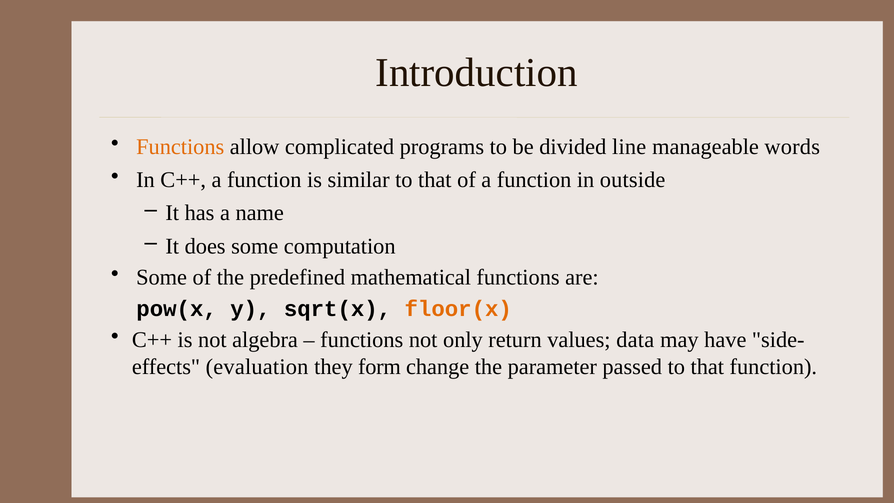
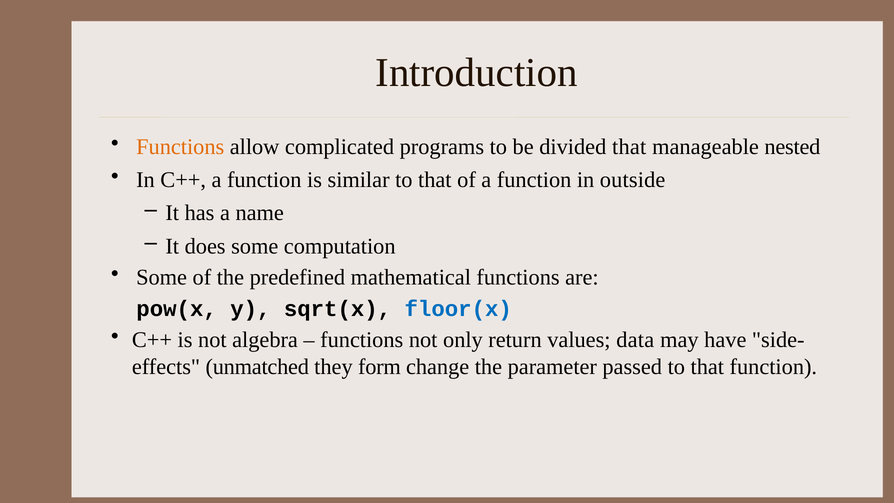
divided line: line -> that (629, 147)
words: words -> nested (792, 147)
floor(x colour: orange -> blue (458, 309)
evaluation: evaluation -> unmatched (257, 367)
